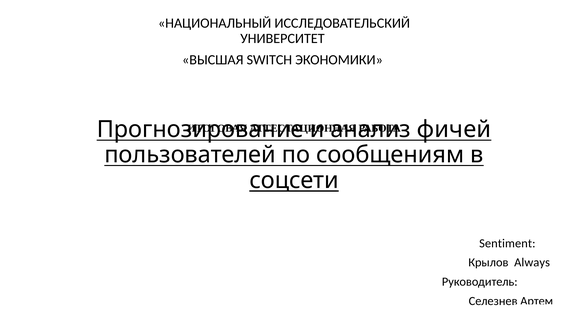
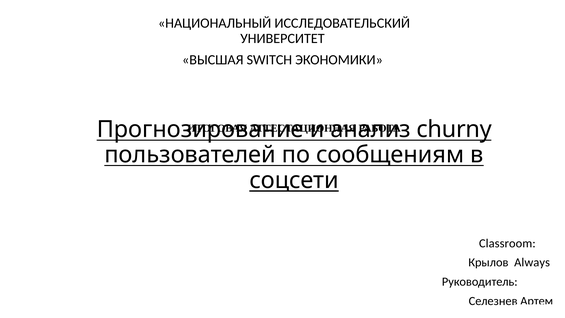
фичей: фичей -> churny (454, 129)
Sentiment: Sentiment -> Classroom (507, 243)
